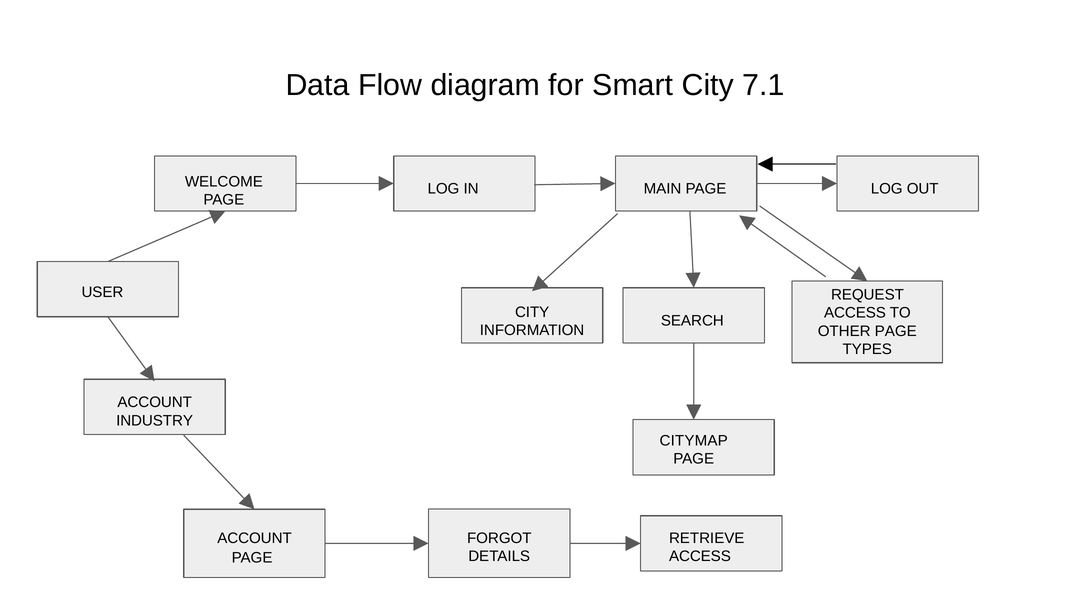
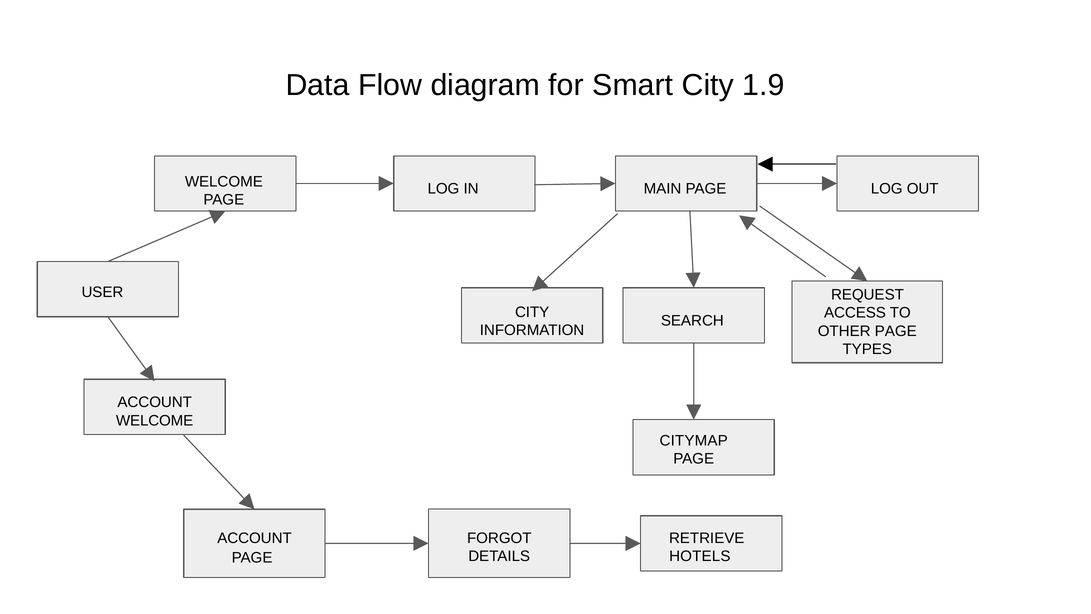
7.1: 7.1 -> 1.9 (763, 85)
INDUSTRY: INDUSTRY -> WELCOME (155, 420)
ACCESS: ACCESS -> HOTELS (700, 556)
